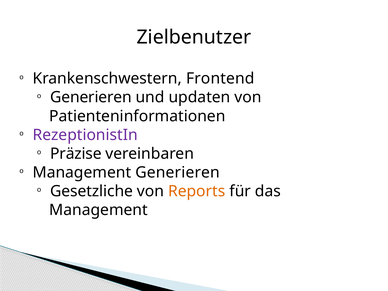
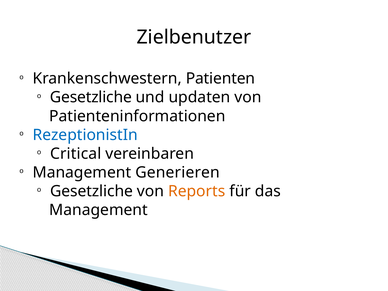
Frontend: Frontend -> Patienten (220, 79)
Generieren: Generieren -> Gesetzliche (91, 97)
RezeptionistIn colour: purple -> blue (85, 135)
Präzise: Präzise -> Critical (76, 154)
